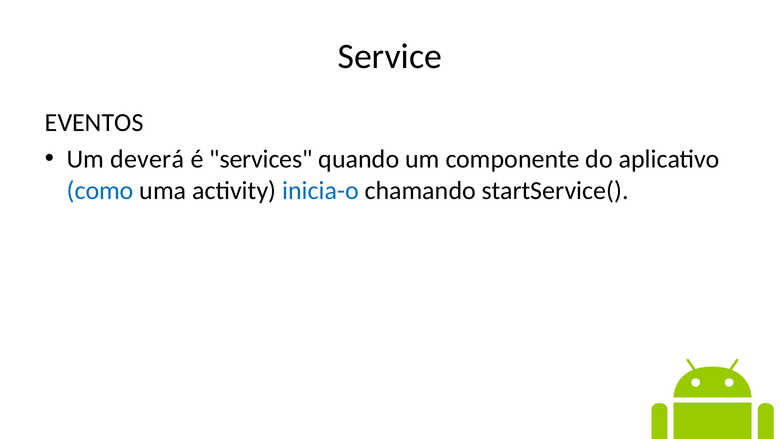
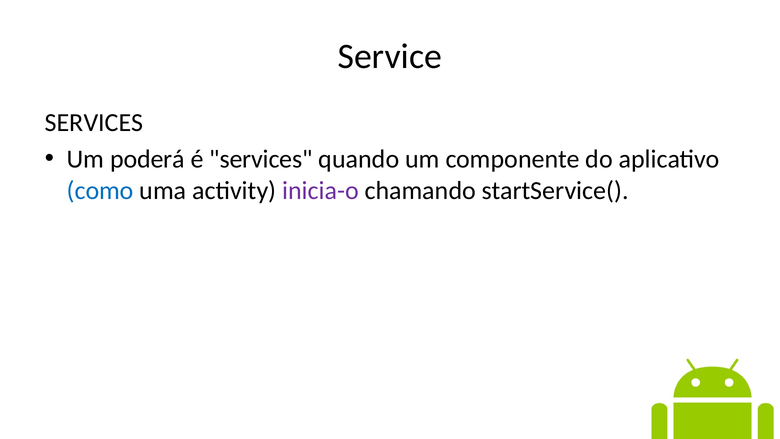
EVENTOS: EVENTOS -> SERVICES (94, 123)
deverá: deverá -> poderá (147, 159)
inicia-o colour: blue -> purple (320, 190)
